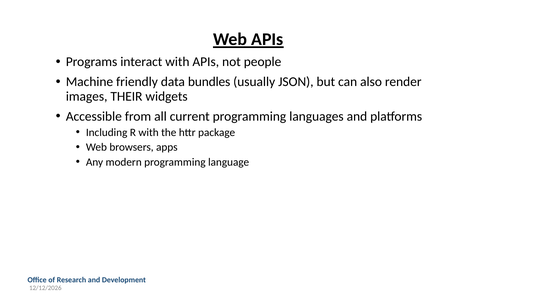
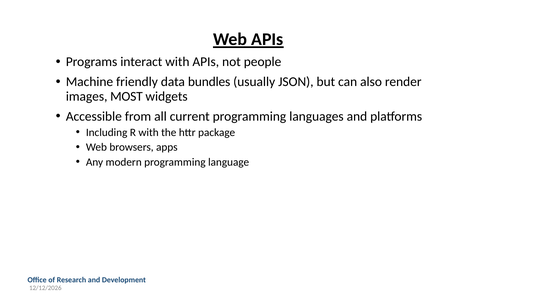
THEIR: THEIR -> MOST (126, 96)
